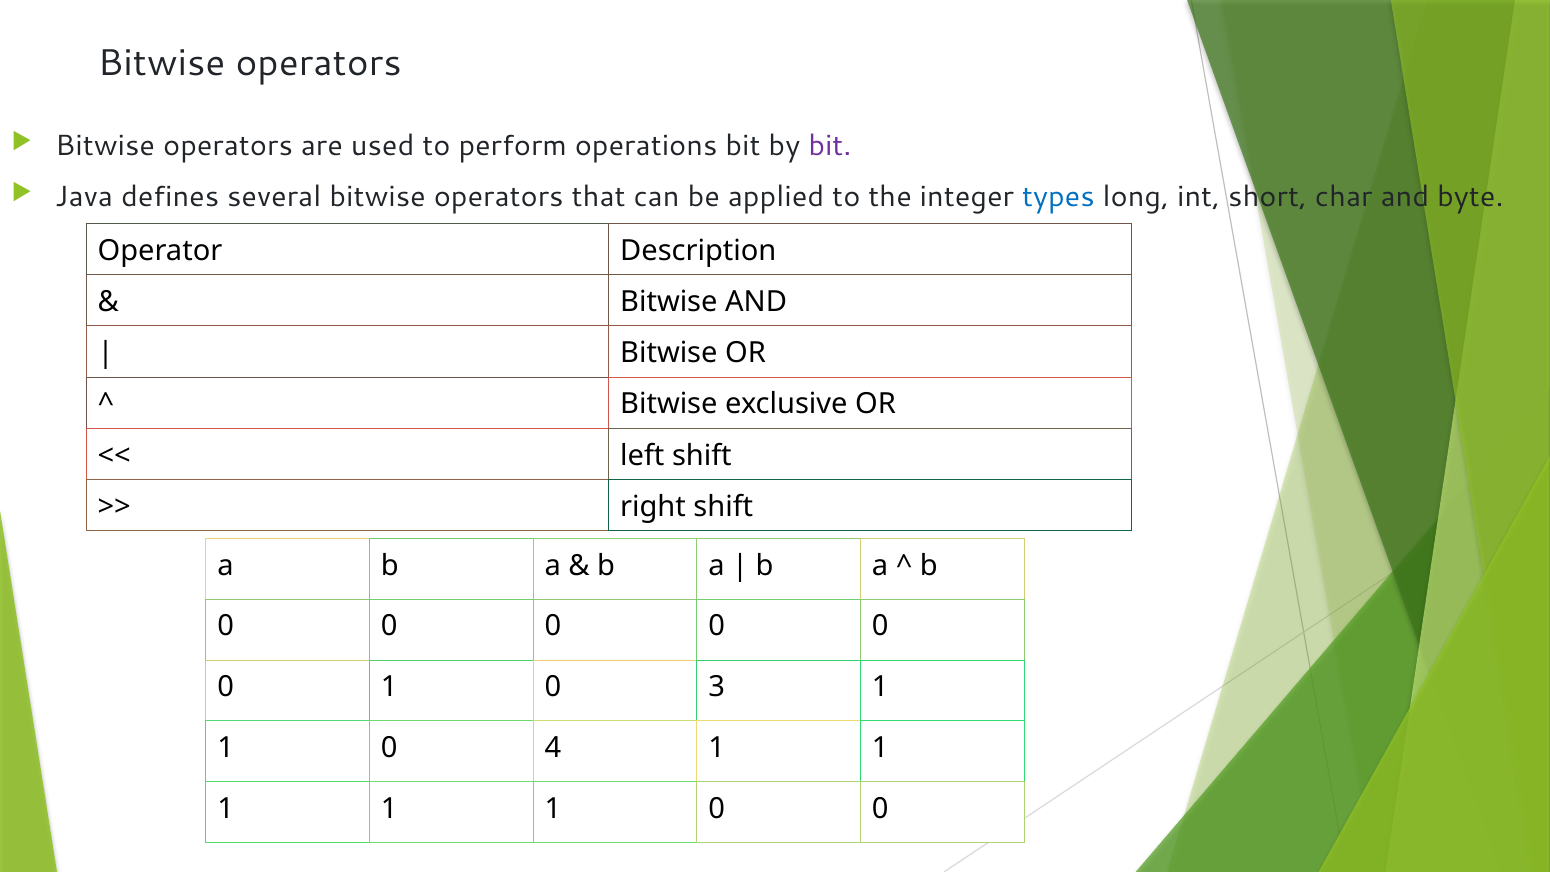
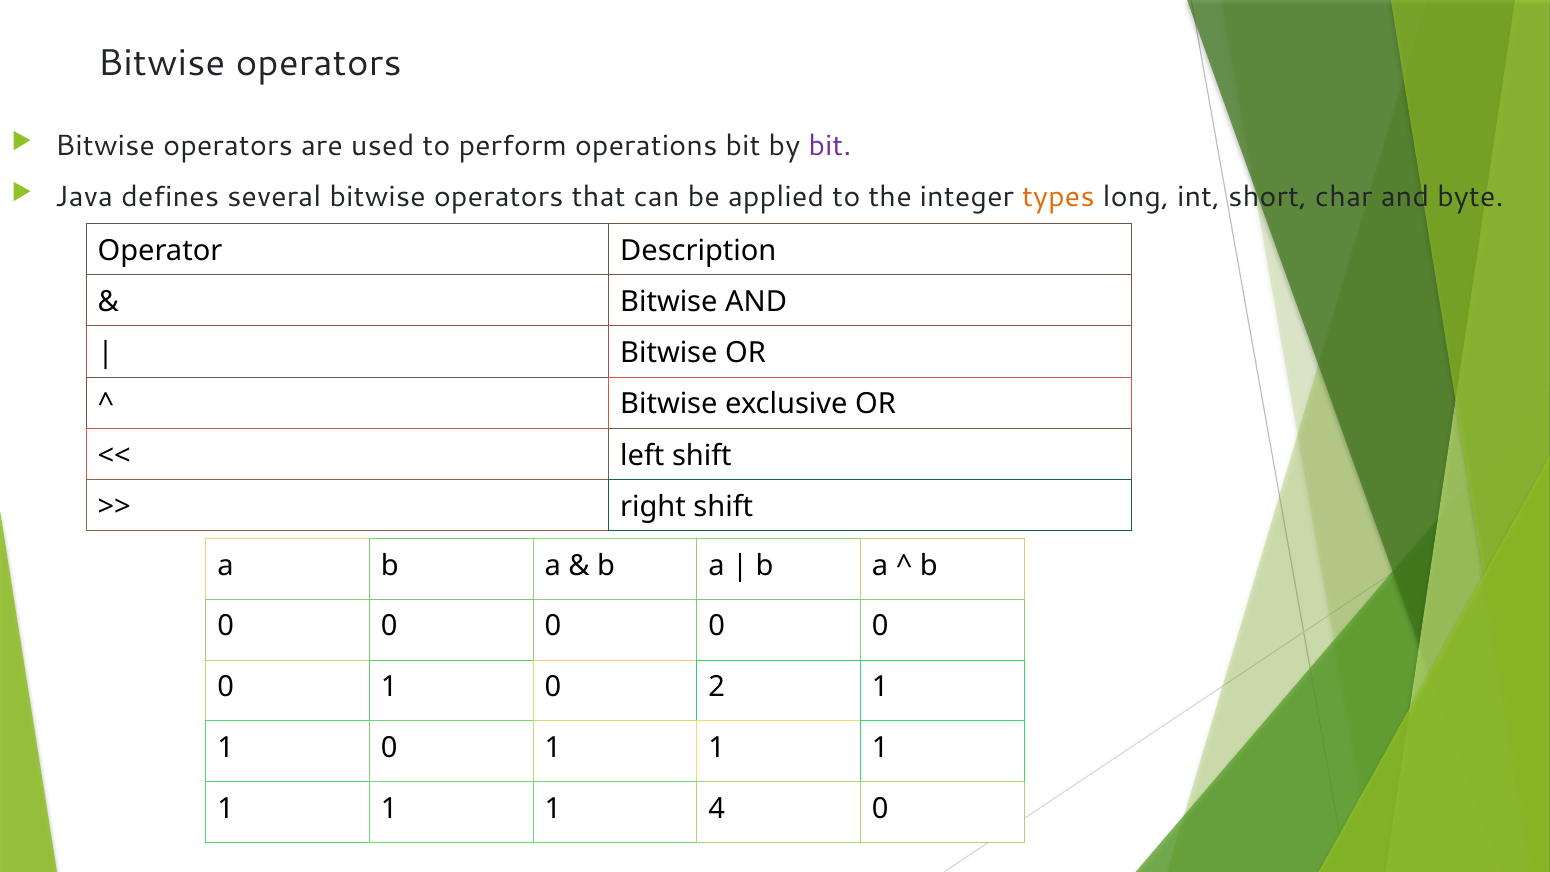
types colour: blue -> orange (1058, 197)
3: 3 -> 2 (717, 687)
1 0 4: 4 -> 1 (553, 748)
1 1 1 0: 0 -> 4 (717, 809)
